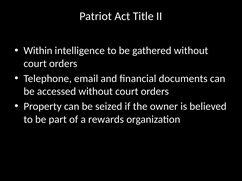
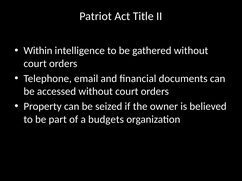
rewards: rewards -> budgets (106, 120)
